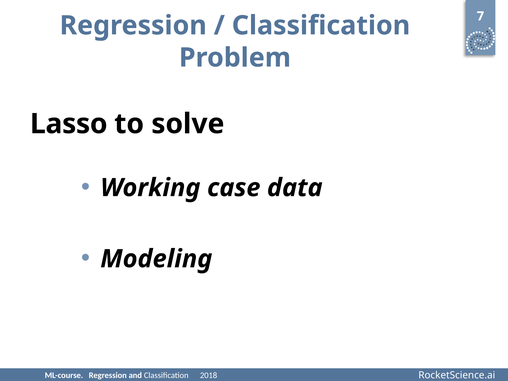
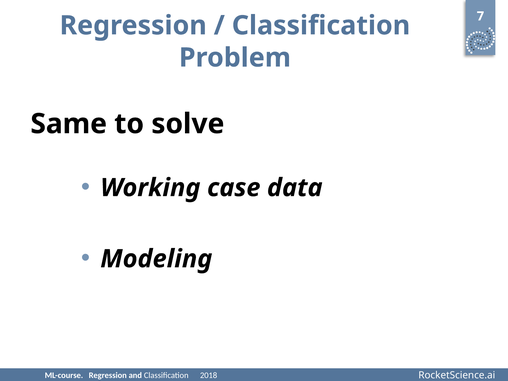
Lasso: Lasso -> Same (69, 124)
